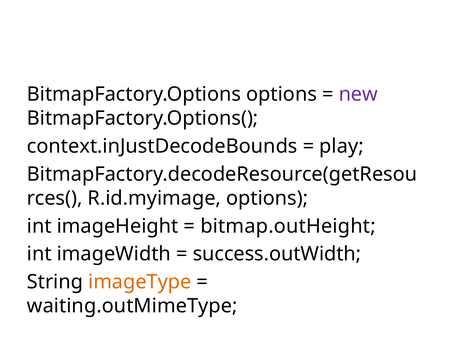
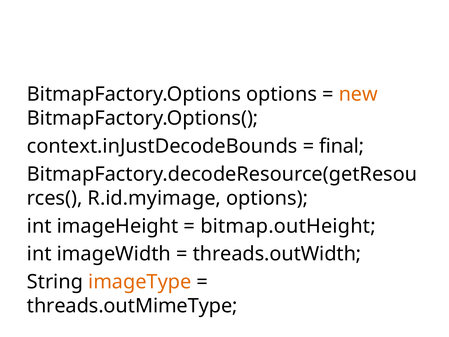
new colour: purple -> orange (358, 94)
play: play -> final (342, 146)
success.outWidth: success.outWidth -> threads.outWidth (277, 254)
waiting.outMimeType: waiting.outMimeType -> threads.outMimeType (132, 306)
